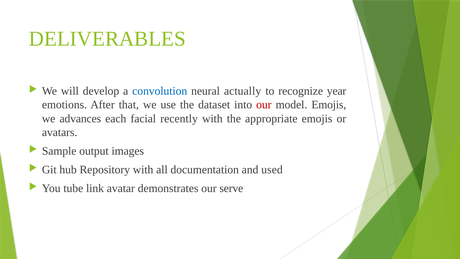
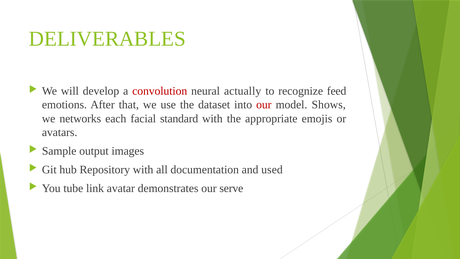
convolution colour: blue -> red (160, 91)
year: year -> feed (337, 91)
model Emojis: Emojis -> Shows (329, 105)
advances: advances -> networks (80, 119)
recently: recently -> standard (179, 119)
